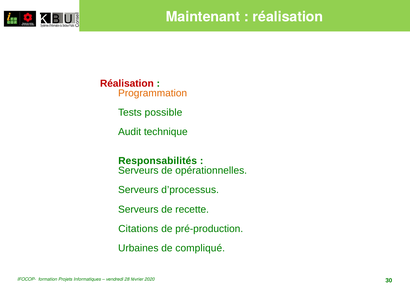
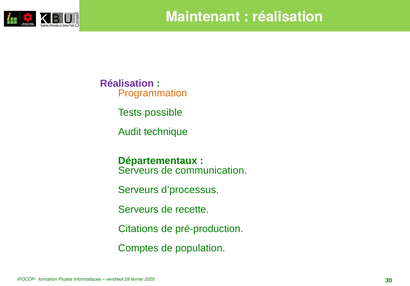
Réalisation colour: red -> purple (127, 83)
Responsabilités: Responsabilités -> Départementaux (158, 161)
opérationnelles: opérationnelles -> communication (211, 170)
Urbaines: Urbaines -> Comptes (138, 248)
compliqué: compliqué -> population (200, 248)
